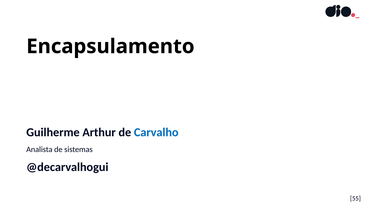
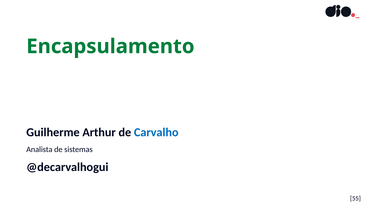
Encapsulamento colour: black -> green (110, 46)
